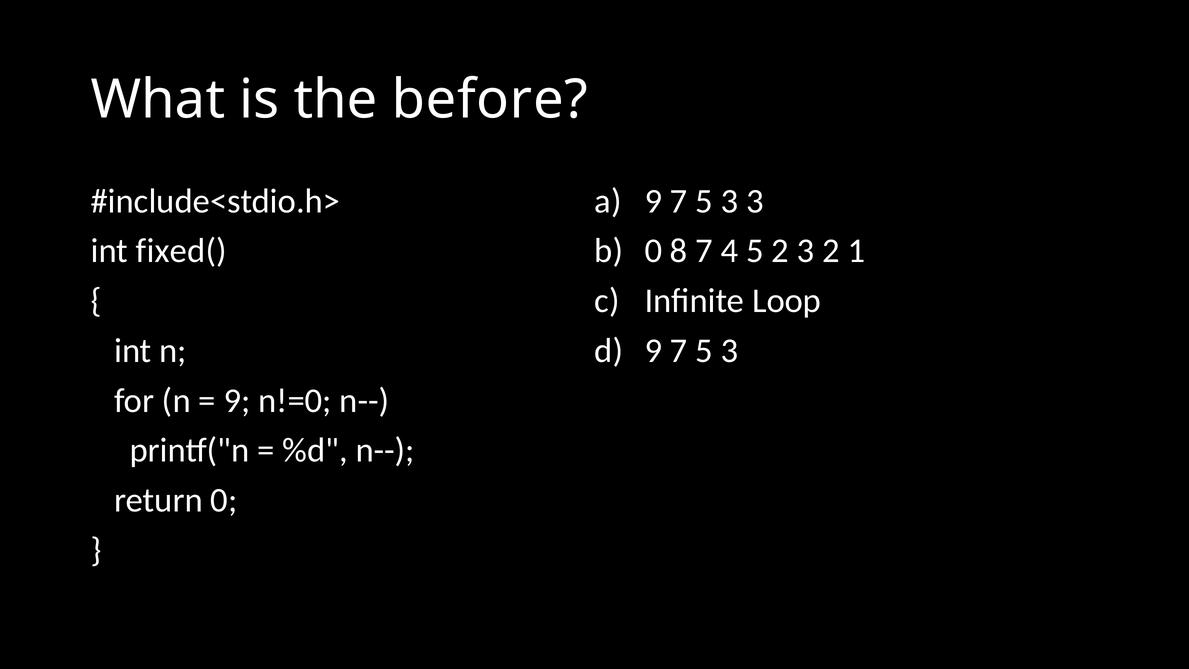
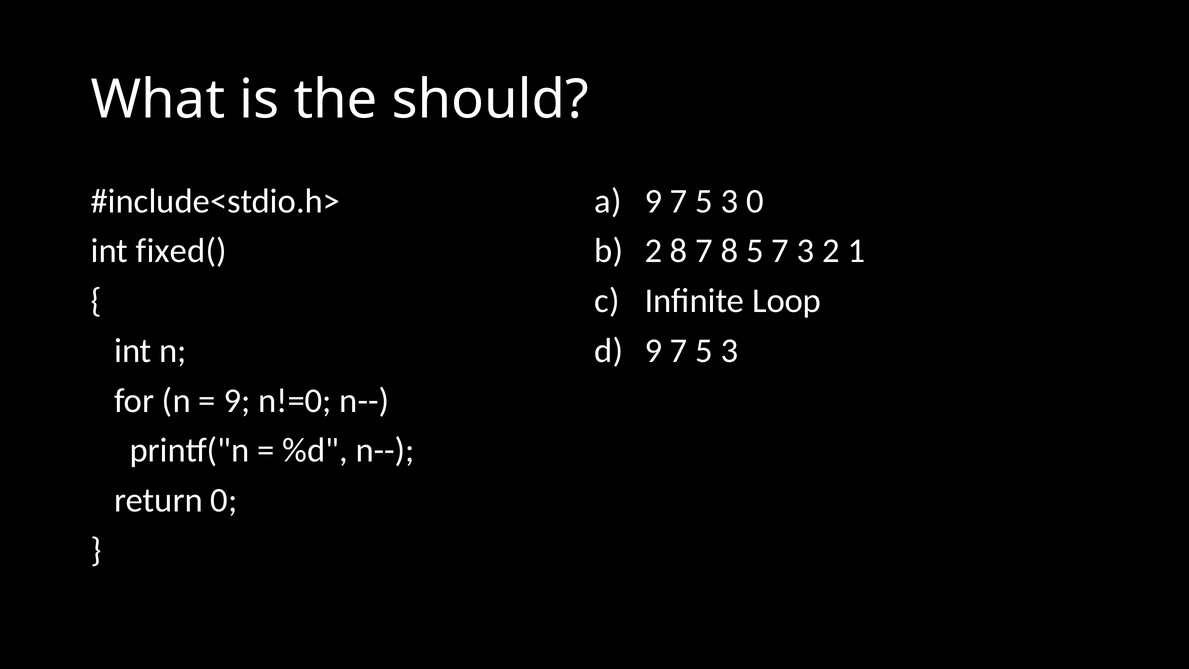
before: before -> should (490, 100)
3 3: 3 -> 0 (755, 201)
0: 0 -> 2 (653, 251)
7 4: 4 -> 8 (729, 251)
5 2: 2 -> 7 (780, 251)
